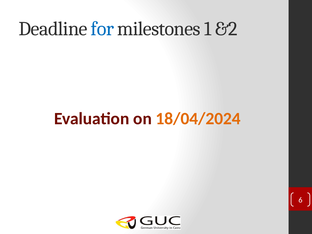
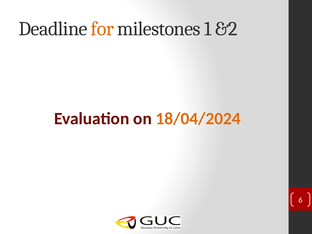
for colour: blue -> orange (102, 29)
